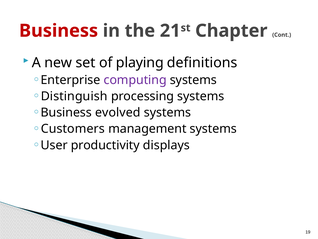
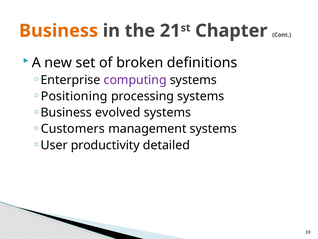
Business colour: red -> orange (59, 31)
playing: playing -> broken (140, 63)
Distinguish: Distinguish -> Positioning (74, 96)
displays: displays -> detailed (166, 145)
